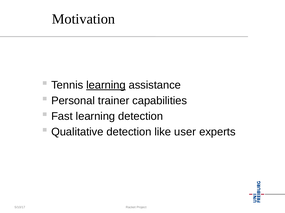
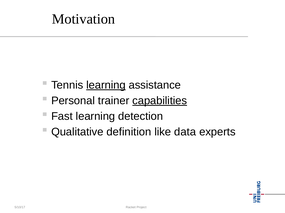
capabilities underline: none -> present (160, 101)
detection: detection -> definition (129, 132)
user: user -> data (185, 132)
